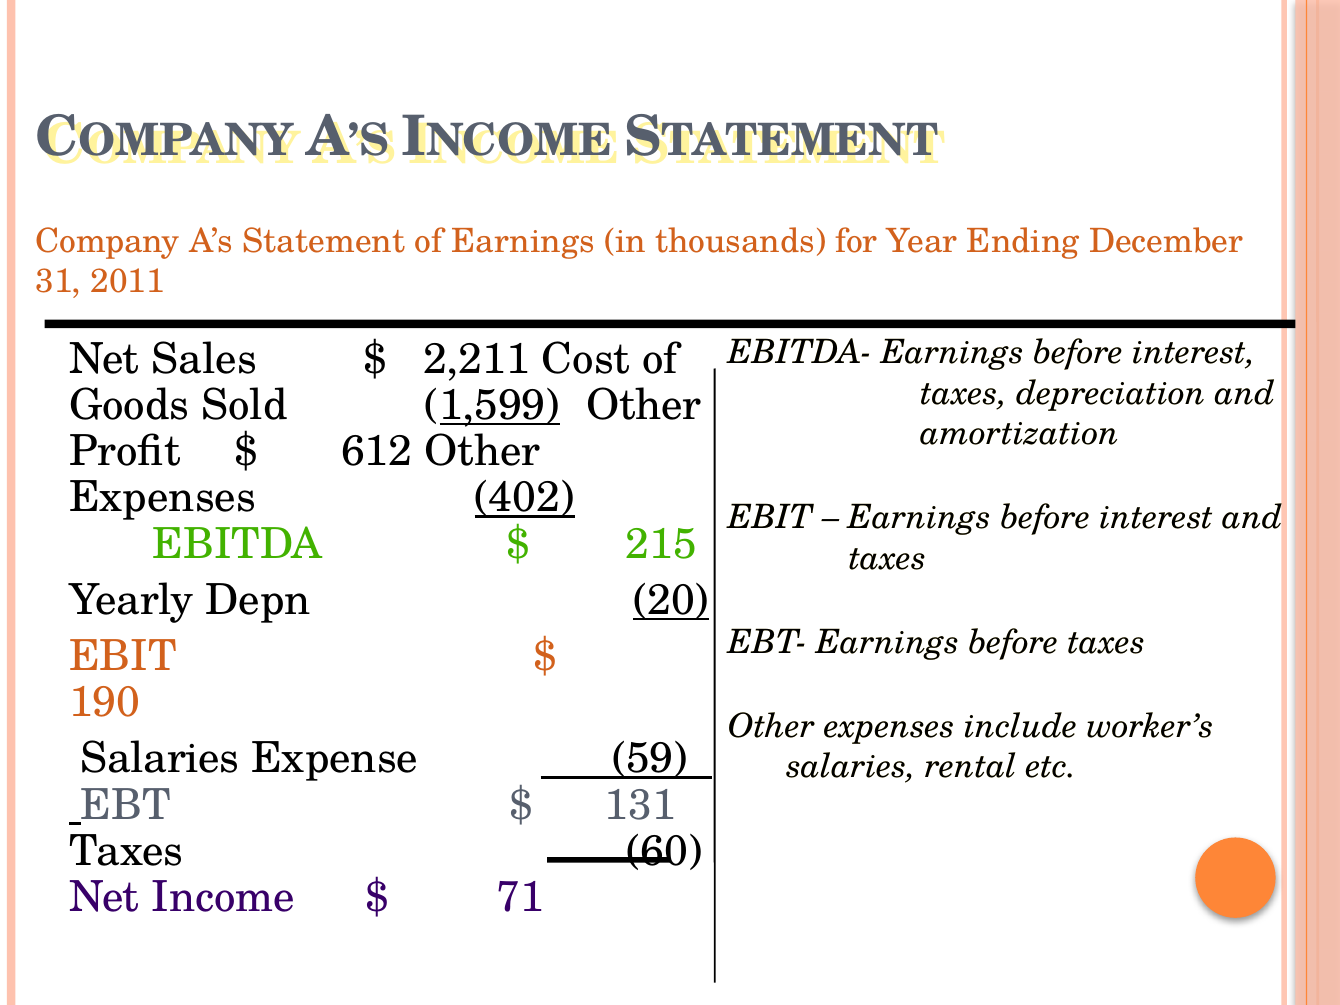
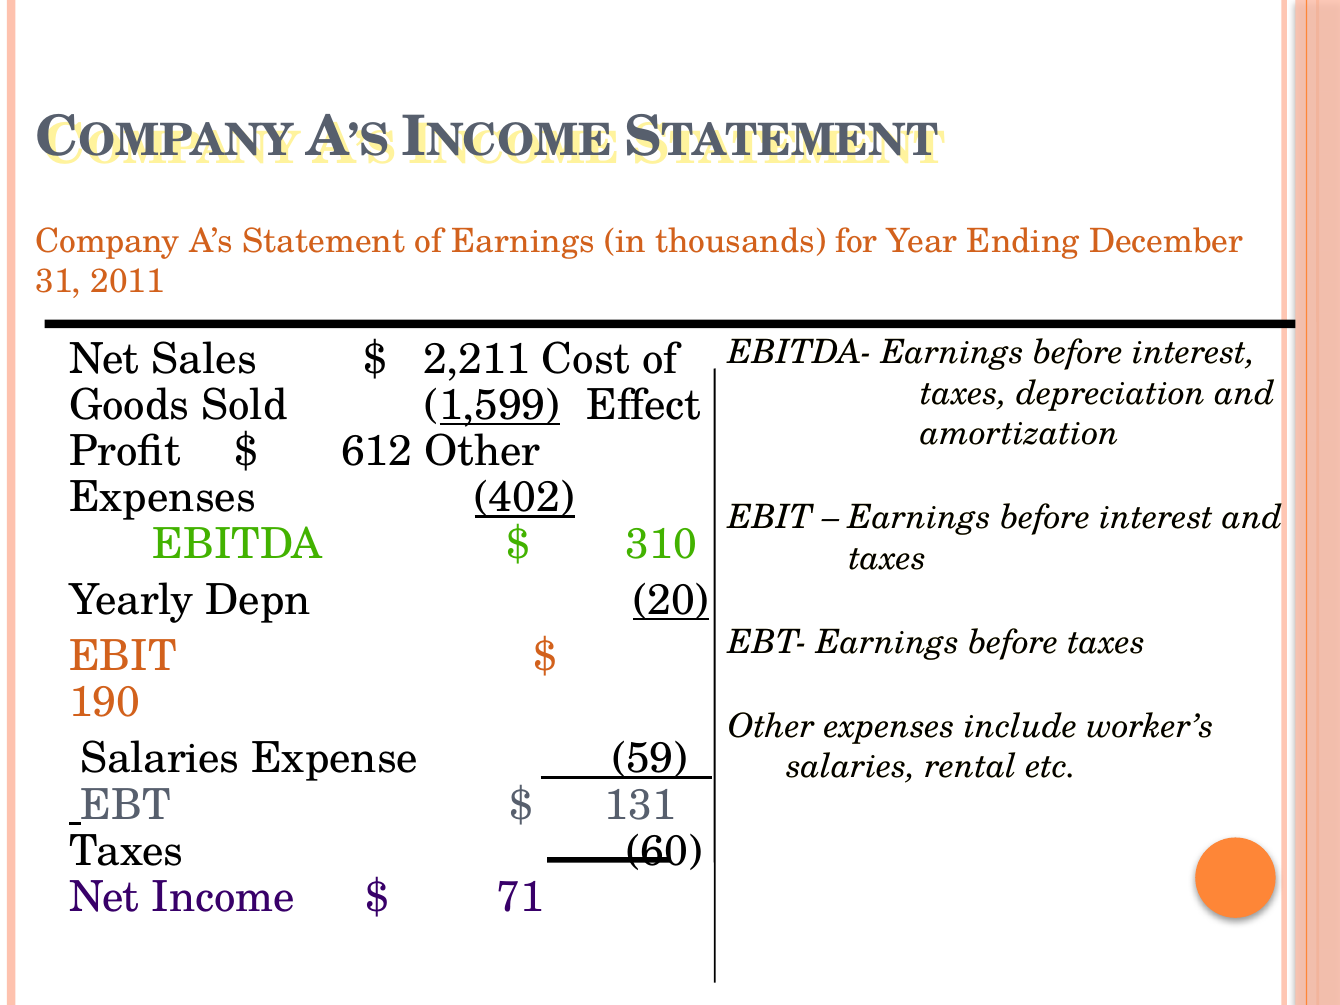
1,599 Other: Other -> Effect (644, 405)
215: 215 -> 310 (661, 544)
